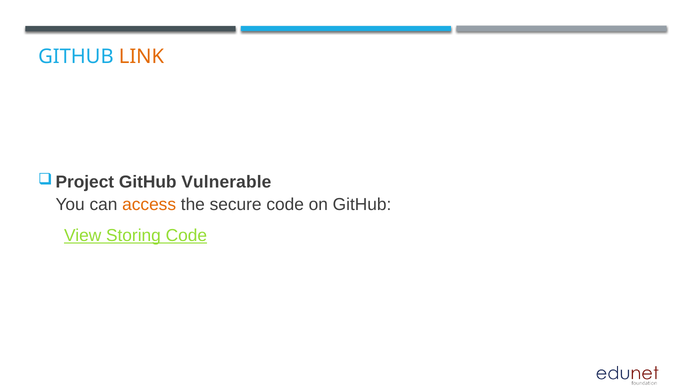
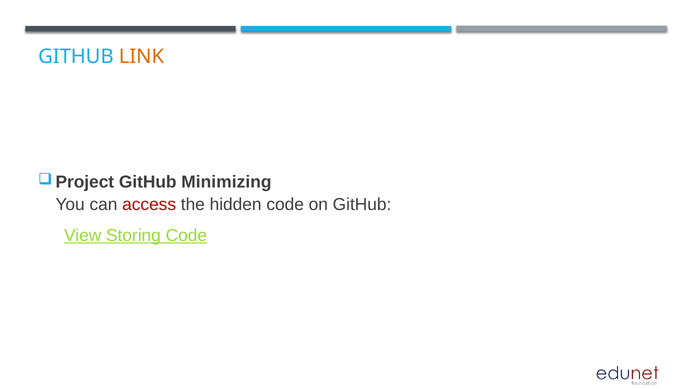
Vulnerable: Vulnerable -> Minimizing (226, 182)
access colour: orange -> red (149, 205)
secure: secure -> hidden (236, 205)
